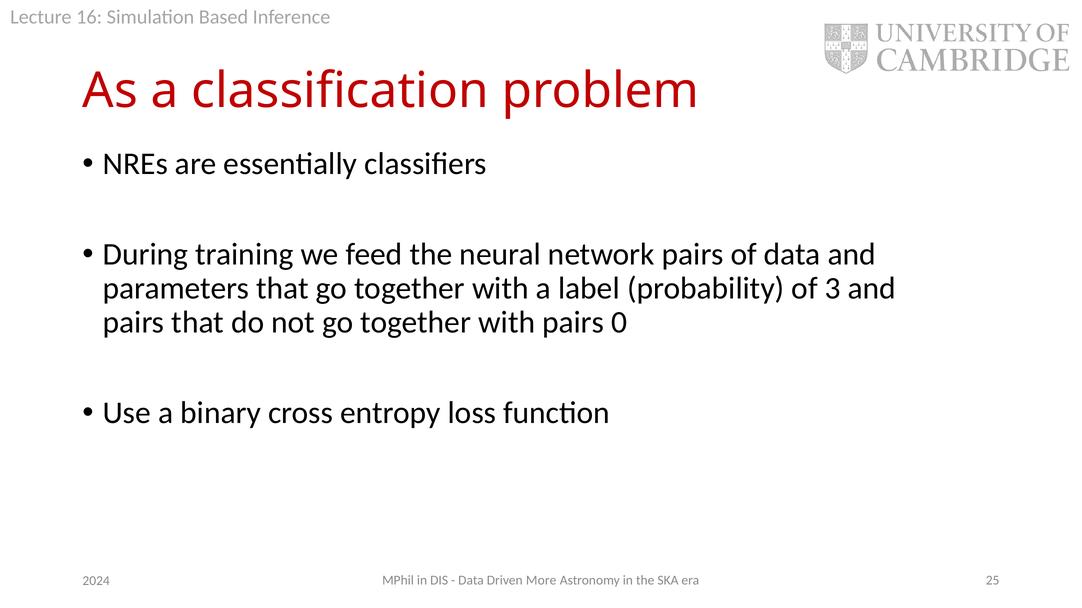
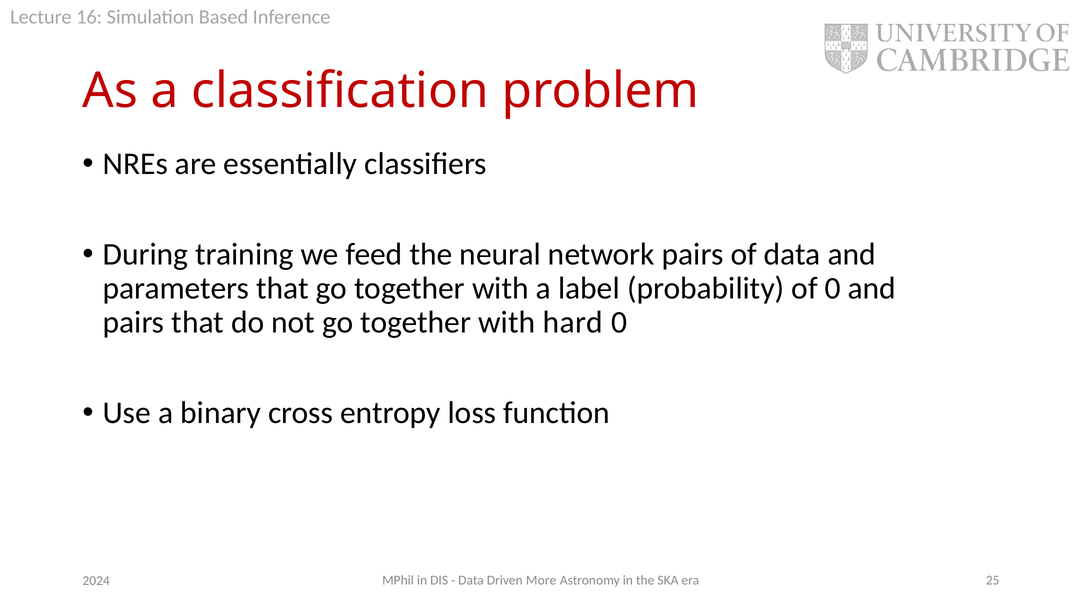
of 3: 3 -> 0 (833, 289)
with pairs: pairs -> hard (573, 323)
